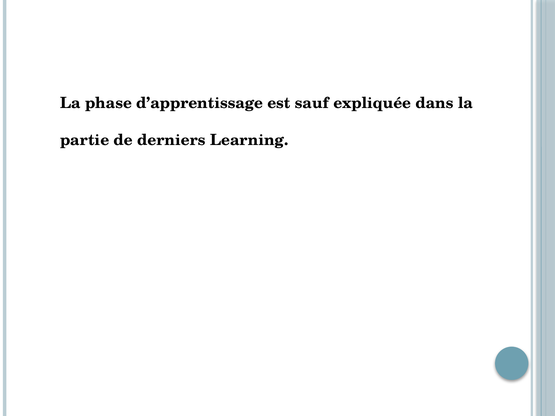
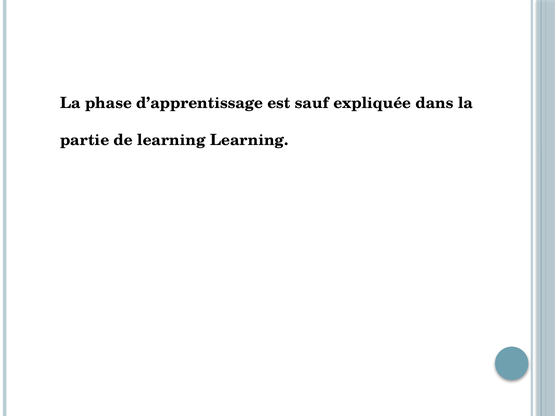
de derniers: derniers -> learning (171, 140)
